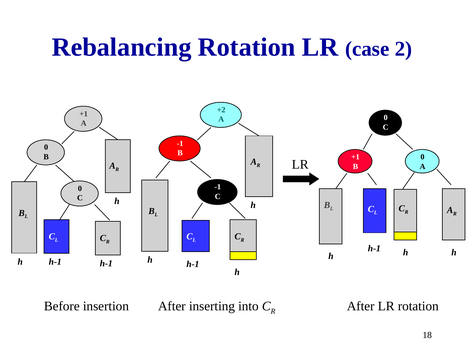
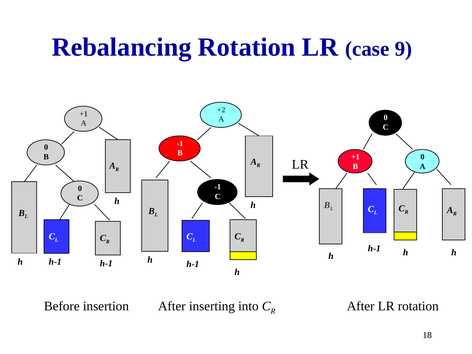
2: 2 -> 9 (403, 49)
